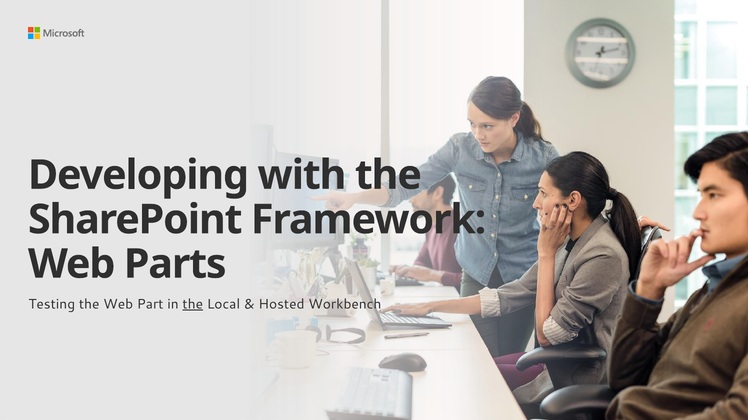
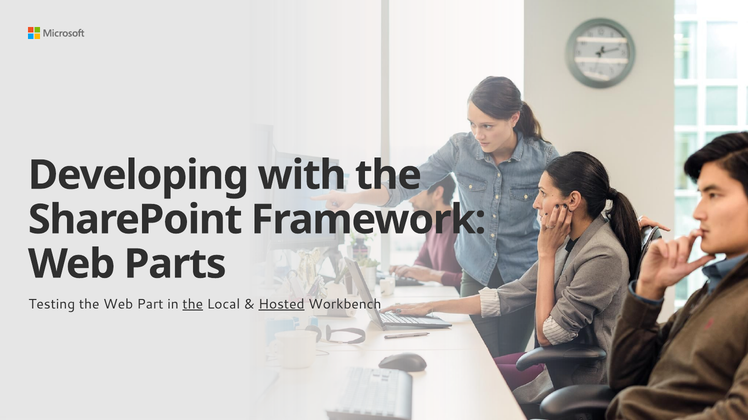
Hosted underline: none -> present (281, 305)
